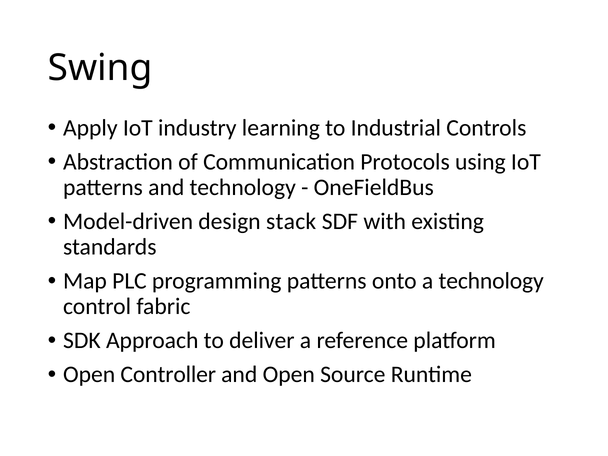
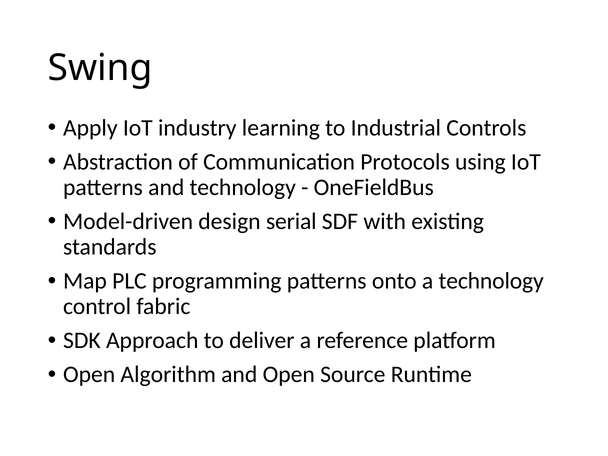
stack: stack -> serial (291, 222)
Controller: Controller -> Algorithm (168, 375)
